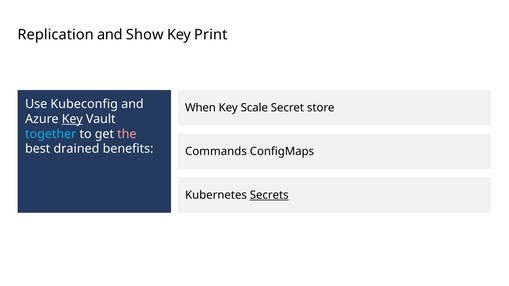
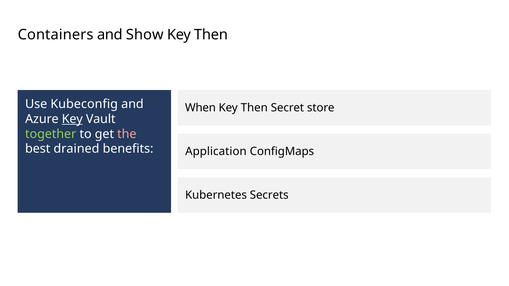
Replication: Replication -> Containers (56, 35)
Print: Print -> Then (211, 35)
Scale: Scale -> Then (254, 108)
together colour: light blue -> light green (51, 134)
Commands: Commands -> Application (216, 151)
Secrets underline: present -> none (269, 195)
